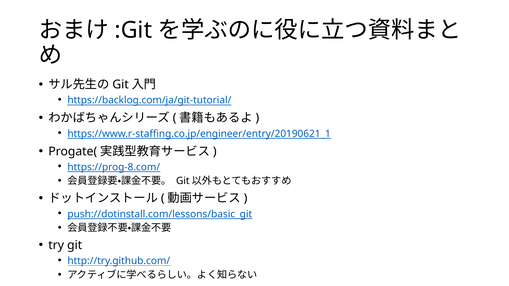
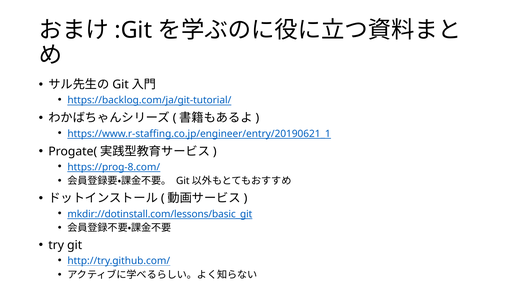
push://dotinstall.com/lessons/basic_git: push://dotinstall.com/lessons/basic_git -> mkdir://dotinstall.com/lessons/basic_git (160, 214)
